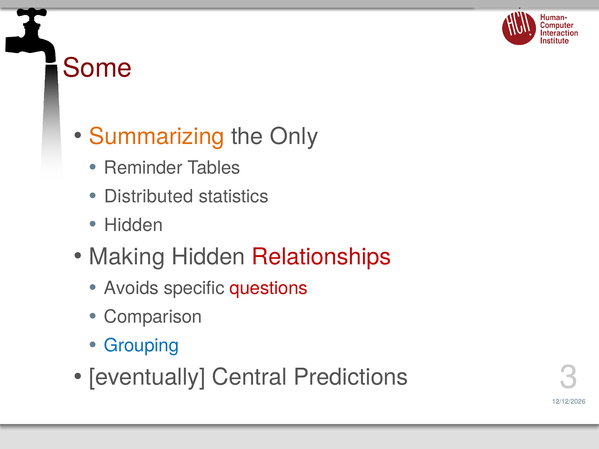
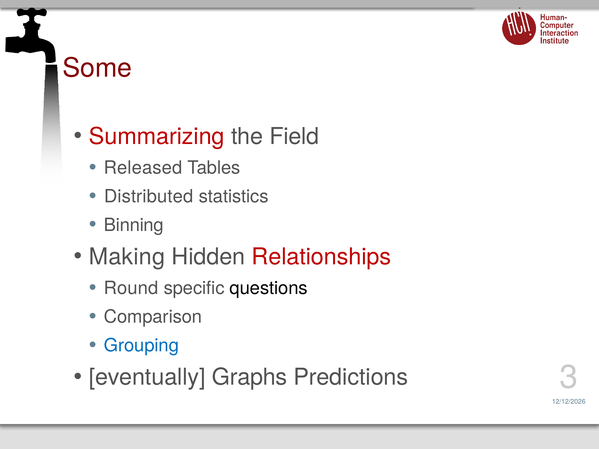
Summarizing colour: orange -> red (157, 137)
Only: Only -> Field (294, 137)
Reminder: Reminder -> Released (143, 168)
Hidden: Hidden -> Binning (134, 225)
Avoids: Avoids -> Round (131, 288)
questions colour: red -> black (269, 288)
Central: Central -> Graphs (250, 377)
